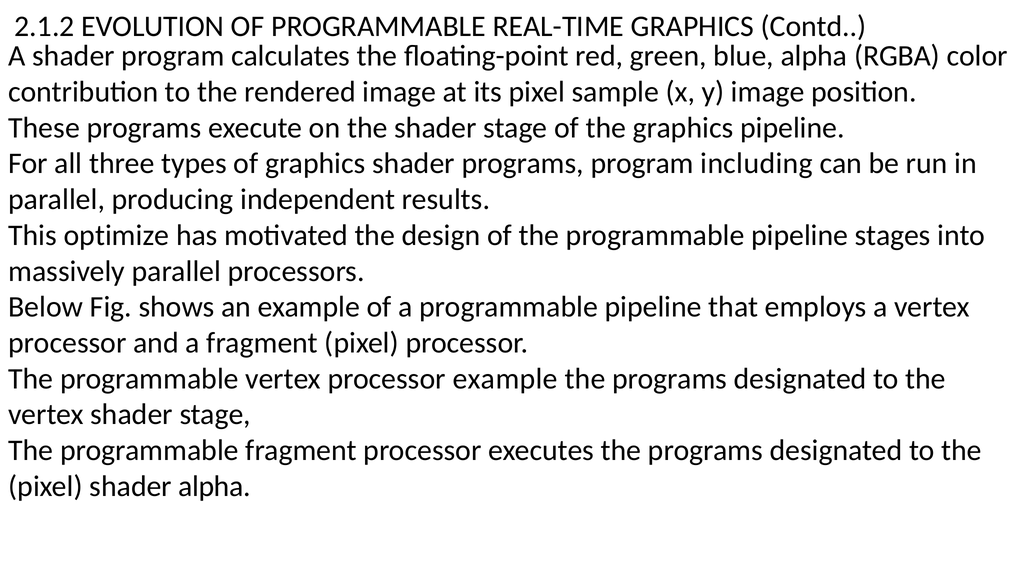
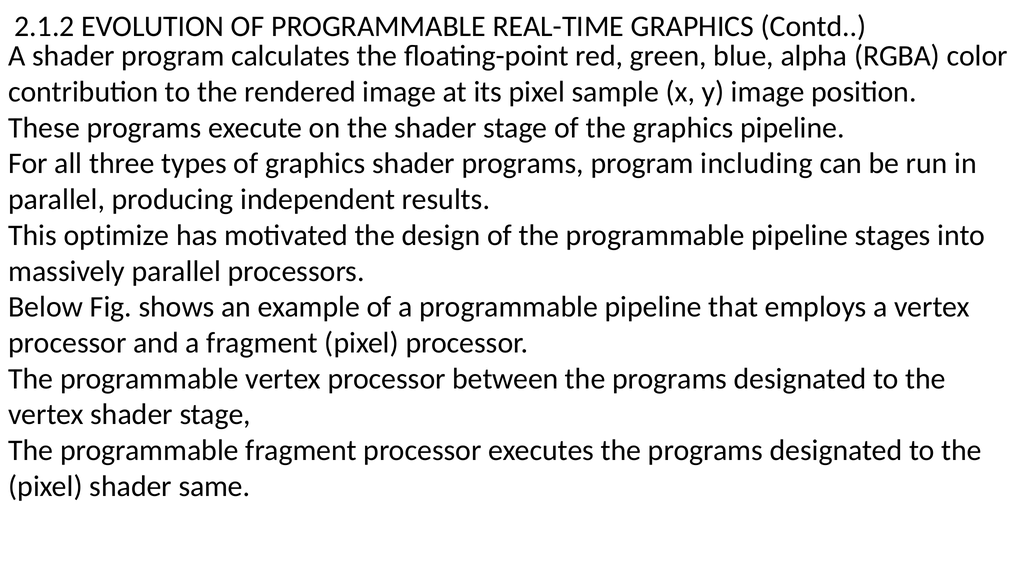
processor example: example -> between (505, 379)
shader alpha: alpha -> same (214, 486)
